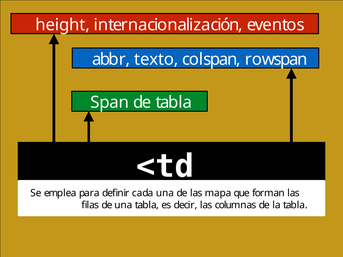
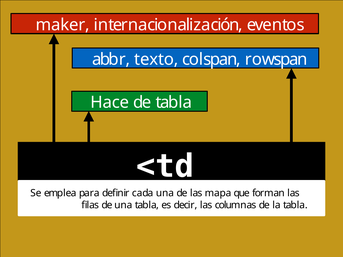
height: height -> maker (63, 25)
Span: Span -> Hace (110, 102)
